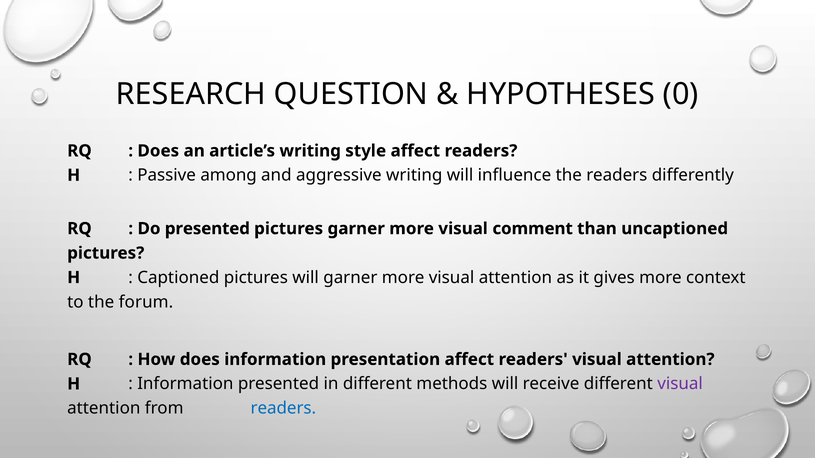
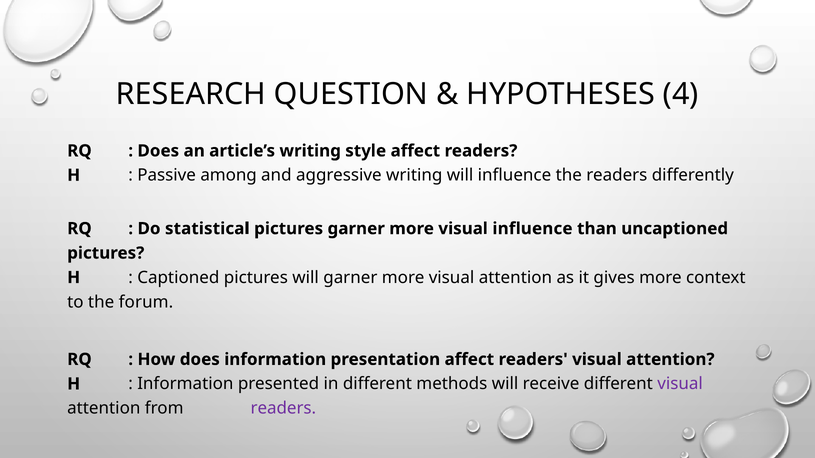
0: 0 -> 4 (681, 94)
Do presented: presented -> statistical (207, 229)
visual comment: comment -> influence (532, 229)
readers colour: blue -> purple (283, 409)
